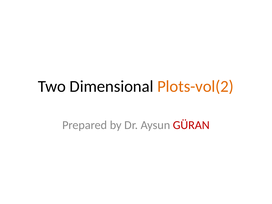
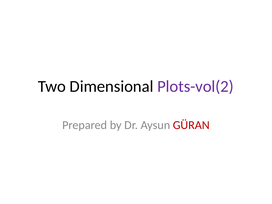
Plots-vol(2 colour: orange -> purple (196, 86)
